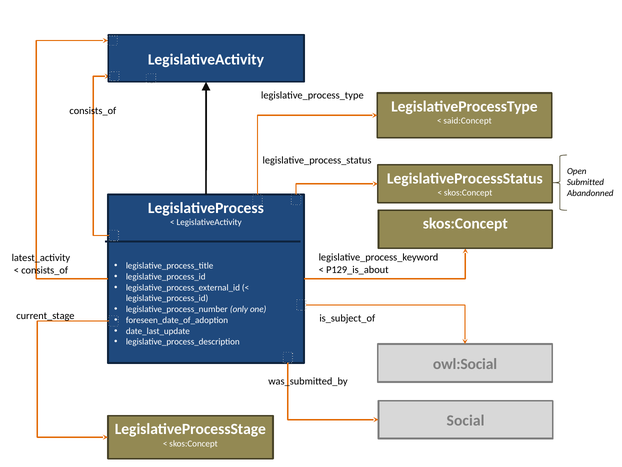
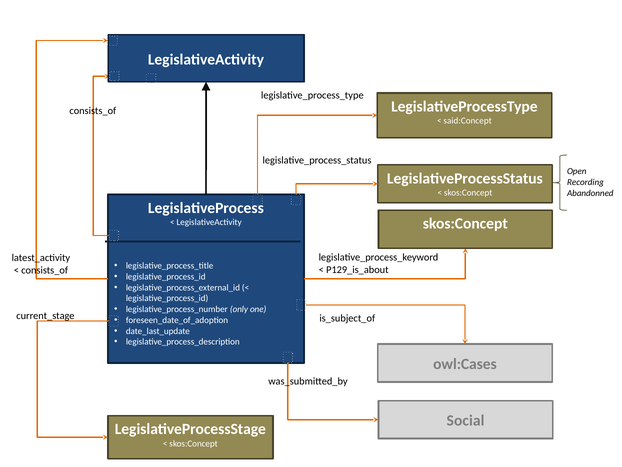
Submitted: Submitted -> Recording (585, 182)
owl:Social: owl:Social -> owl:Cases (465, 364)
